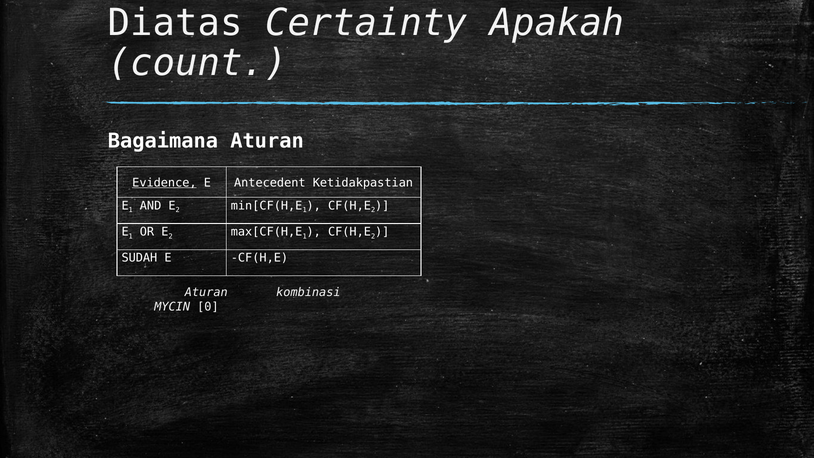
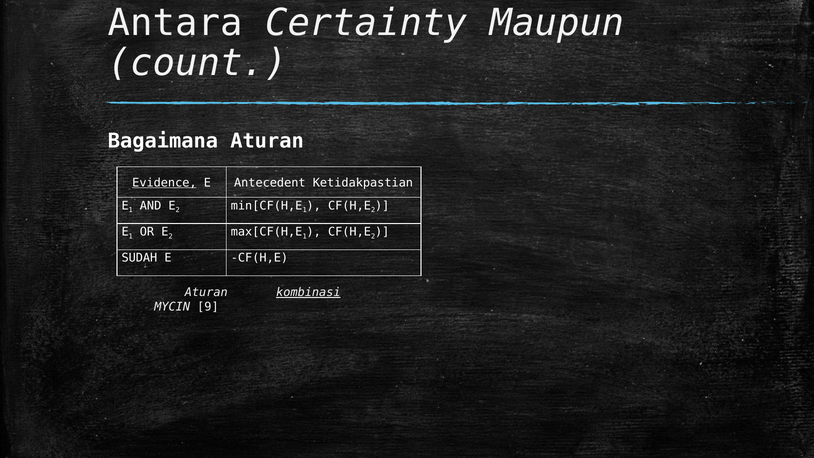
Diatas: Diatas -> Antara (175, 23)
Apakah: Apakah -> Maupun (557, 23)
kombinasi underline: none -> present (308, 292)
0: 0 -> 9 (208, 307)
